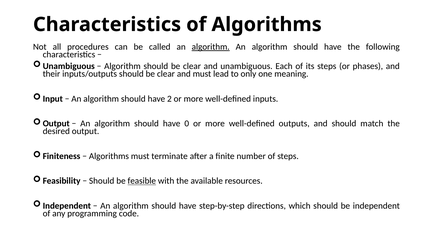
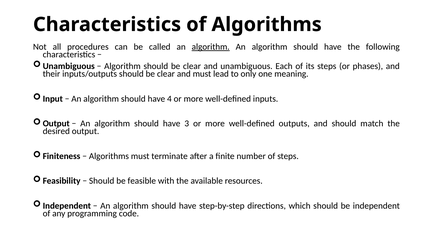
2: 2 -> 4 (169, 99)
0: 0 -> 3 (187, 123)
feasible underline: present -> none (142, 181)
